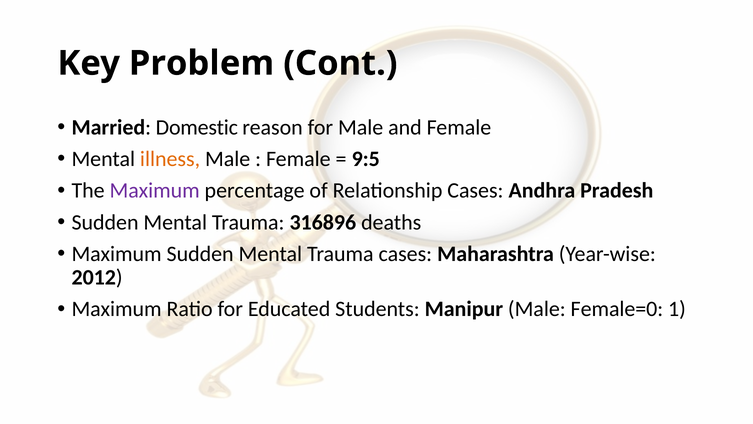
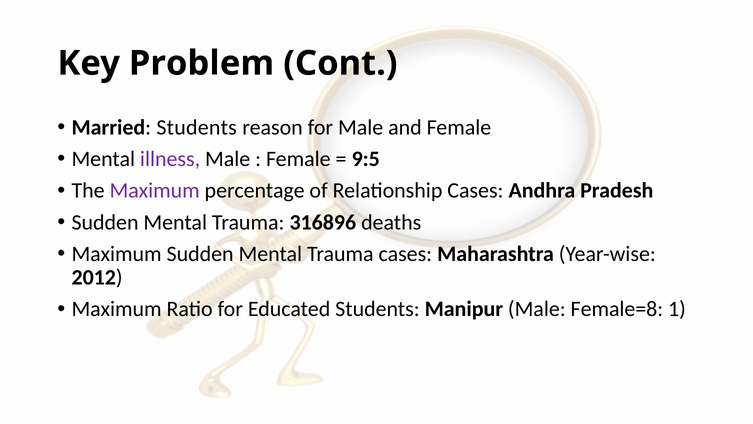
Married Domestic: Domestic -> Students (197, 127)
illness colour: orange -> purple (170, 159)
Female=0: Female=0 -> Female=8 (617, 309)
